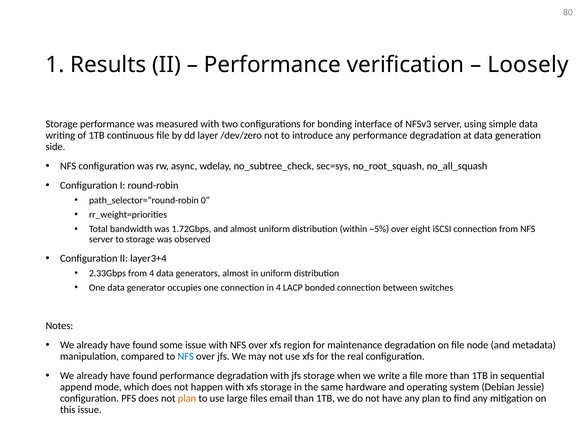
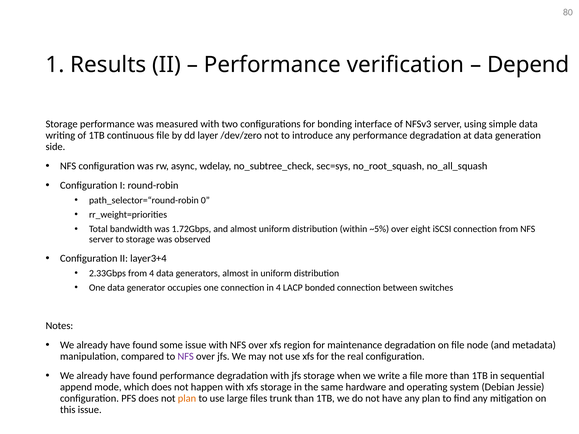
Loosely: Loosely -> Depend (528, 65)
NFS colour: blue -> purple (186, 357)
email: email -> trunk (281, 399)
